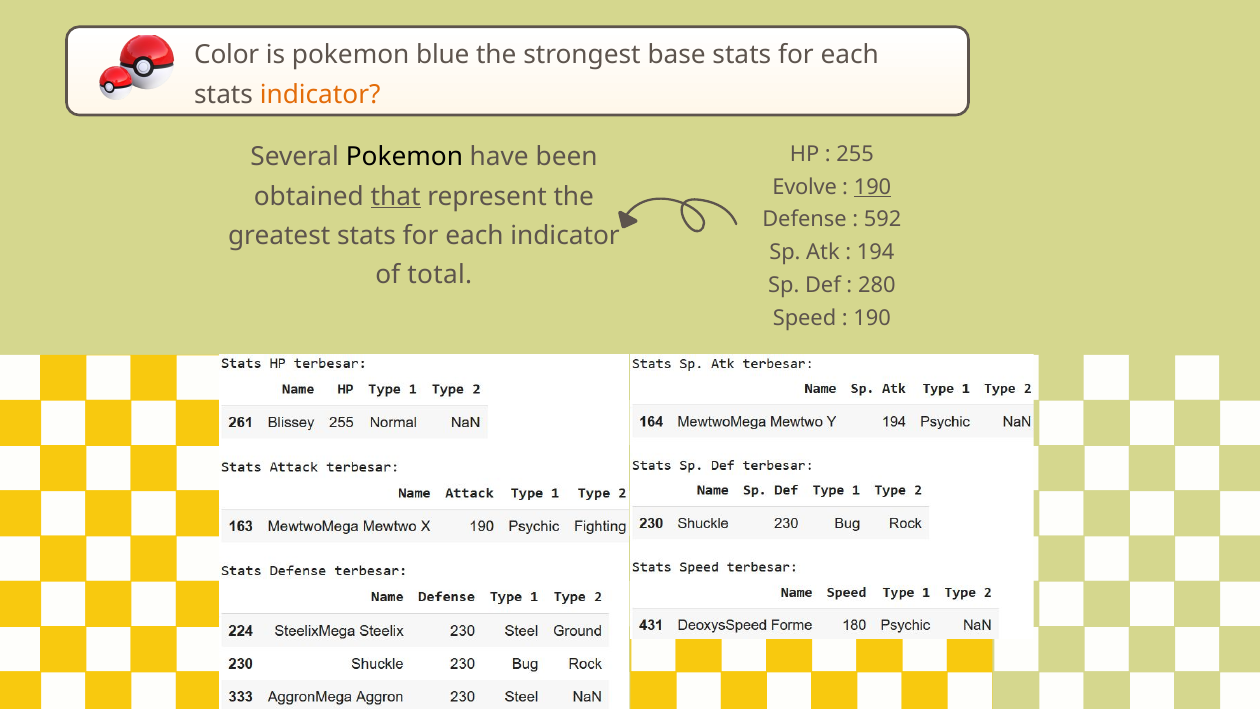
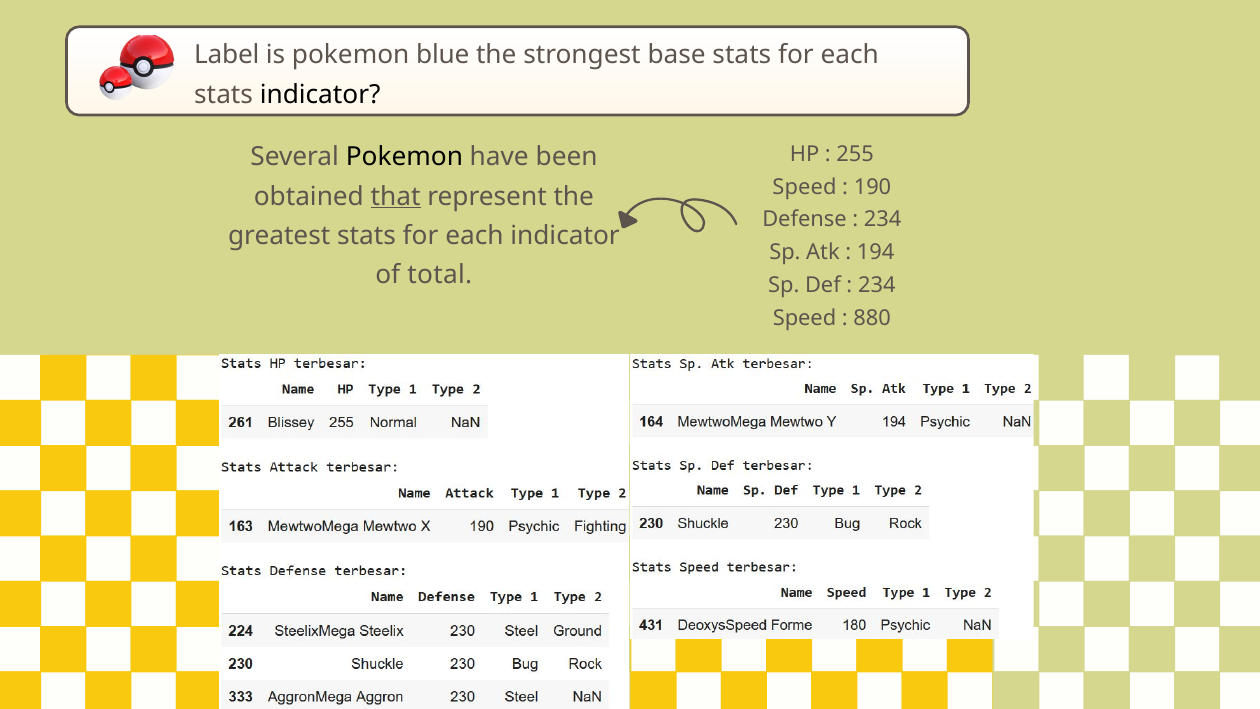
Color: Color -> Label (227, 55)
indicator colour: orange -> black (320, 94)
Evolve: Evolve -> Speed (804, 187)
190 underline: present -> none (873, 187)
592: 592 -> 234 (883, 220)
280: 280 -> 234 (877, 285)
190: 190 -> 880 (872, 318)
